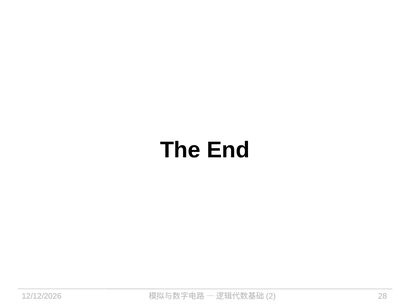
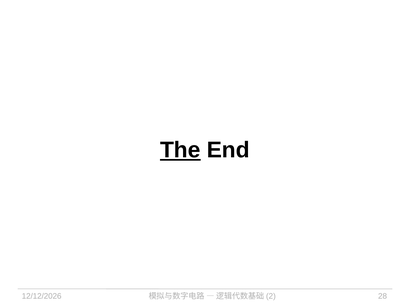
The underline: none -> present (180, 150)
